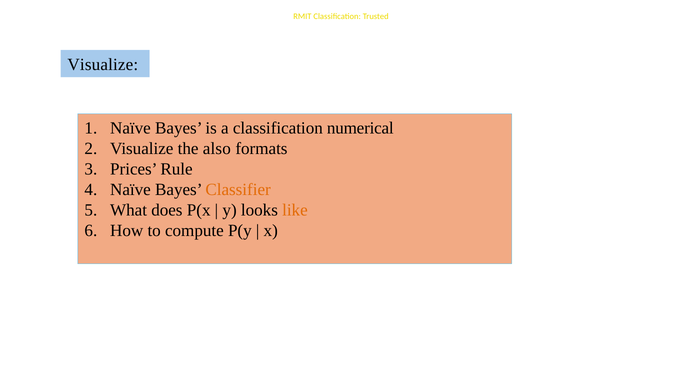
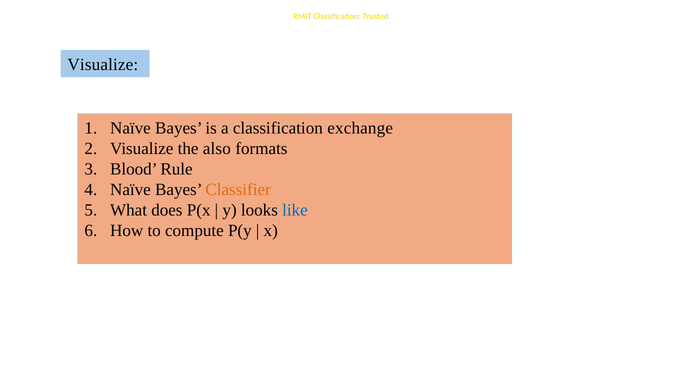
numerical: numerical -> exchange (360, 128)
Prices: Prices -> Blood (134, 169)
like colour: orange -> blue (295, 210)
